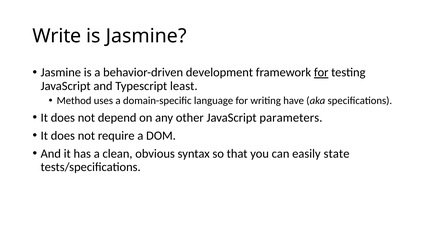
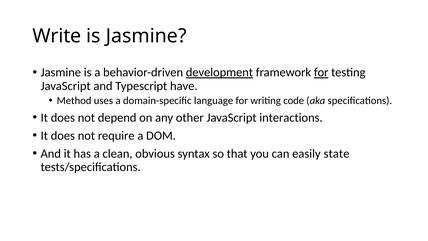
development underline: none -> present (219, 72)
least: least -> have (184, 86)
have: have -> code (294, 101)
parameters: parameters -> interactions (291, 118)
